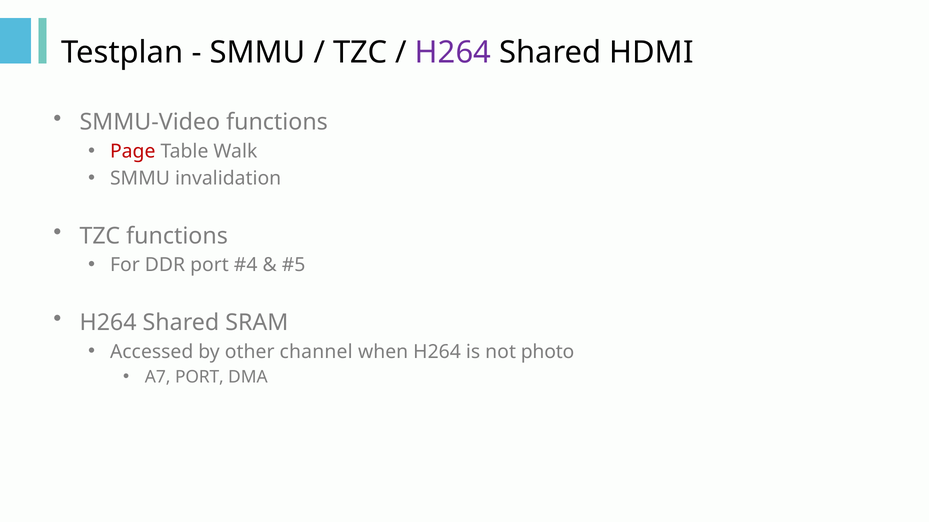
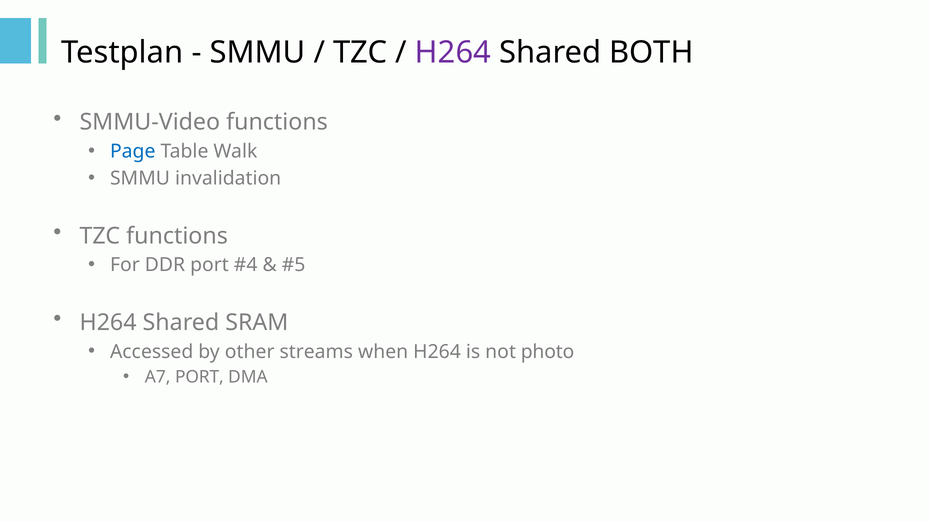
HDMI: HDMI -> BOTH (651, 53)
Page colour: red -> blue (133, 151)
channel: channel -> streams (316, 352)
